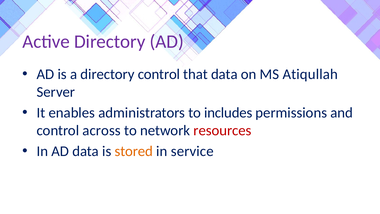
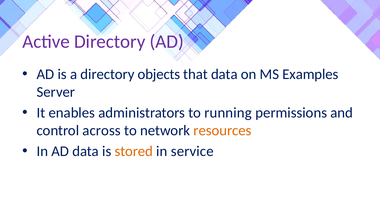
directory control: control -> objects (159, 74)
Atiqullah: Atiqullah -> Examples (310, 74)
includes: includes -> running (228, 113)
resources colour: red -> orange (222, 130)
